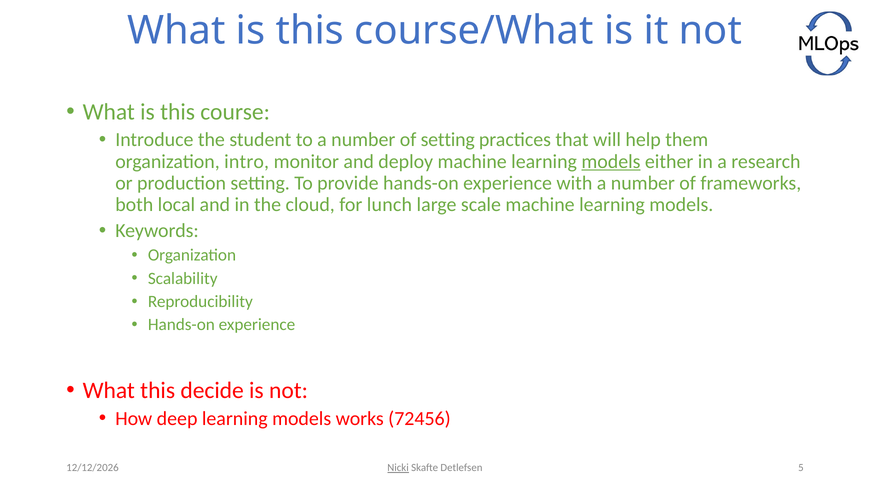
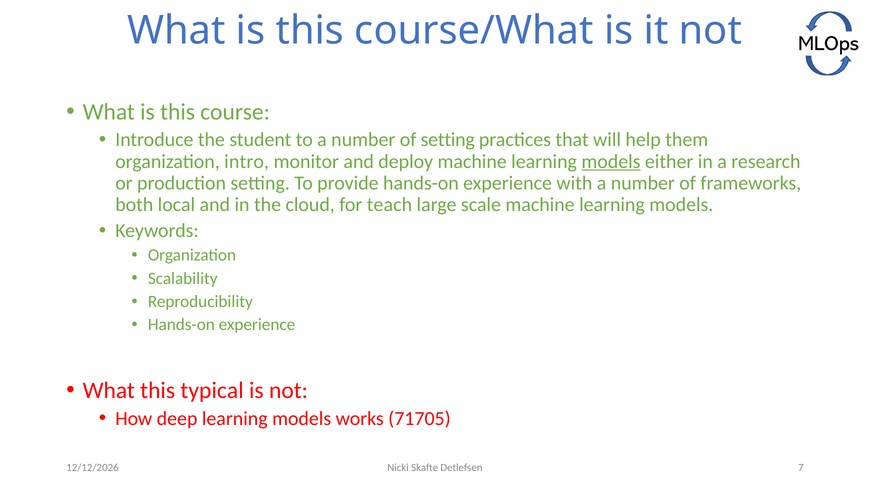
lunch: lunch -> teach (389, 204)
decide: decide -> typical (212, 390)
72456: 72456 -> 71705 (419, 418)
Nicki underline: present -> none (398, 467)
5: 5 -> 7 (801, 467)
